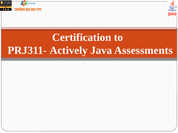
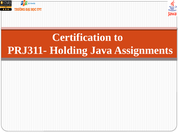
Actively: Actively -> Holding (69, 51)
Assessments: Assessments -> Assignments (144, 51)
